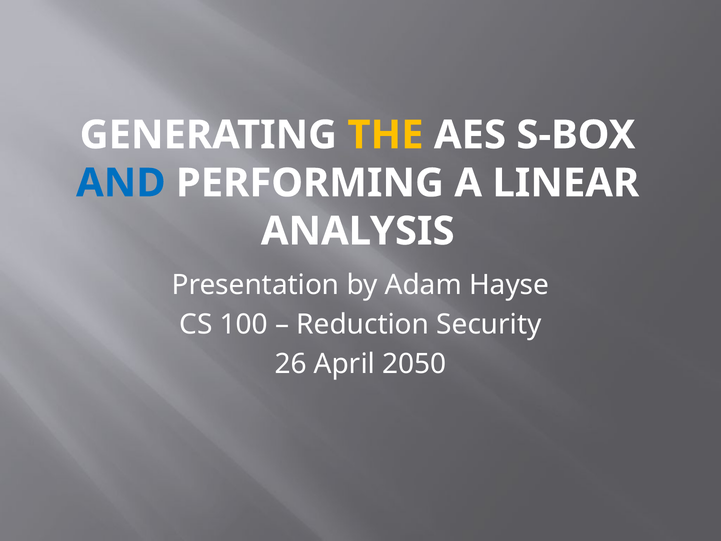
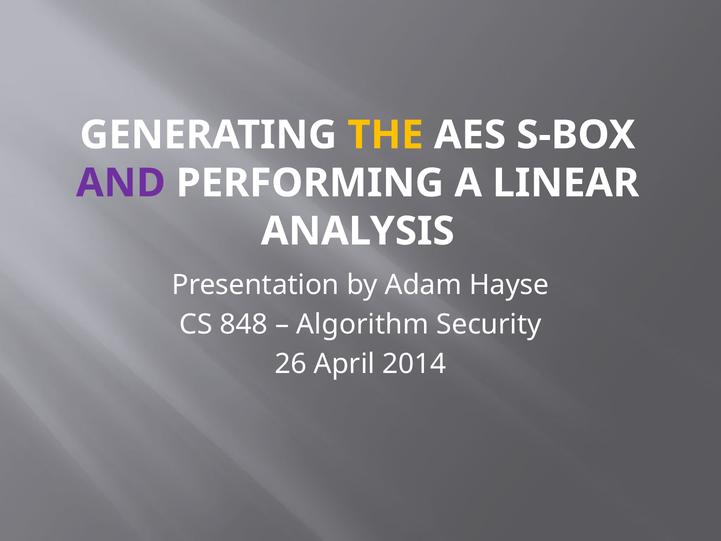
AND colour: blue -> purple (121, 183)
100: 100 -> 848 (244, 324)
Reduction: Reduction -> Algorithm (363, 324)
2050: 2050 -> 2014 (414, 364)
